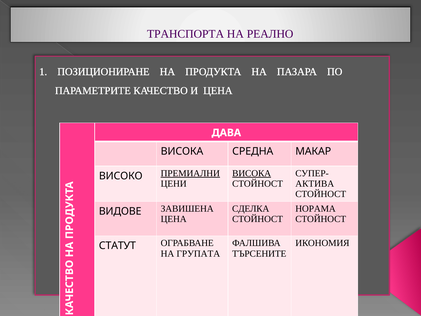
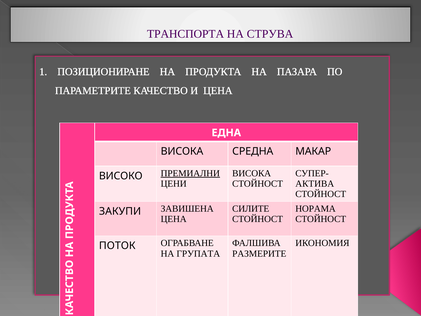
РЕАЛНО: РЕАЛНО -> СТРУВА (270, 34)
ДАВА: ДАВА -> ЕДНА (226, 133)
ВИСОКА underline: present -> none (252, 173)
СДЕЛКА: СДЕЛКА -> СИЛИТЕ (251, 209)
ВИДОВЕ: ВИДОВЕ -> ЗАКУПИ (120, 211)
СТАТУТ: СТАТУТ -> ПОТОК (117, 246)
ТЪРСЕНИТЕ: ТЪРСЕНИТЕ -> РАЗМЕРИТЕ (259, 253)
